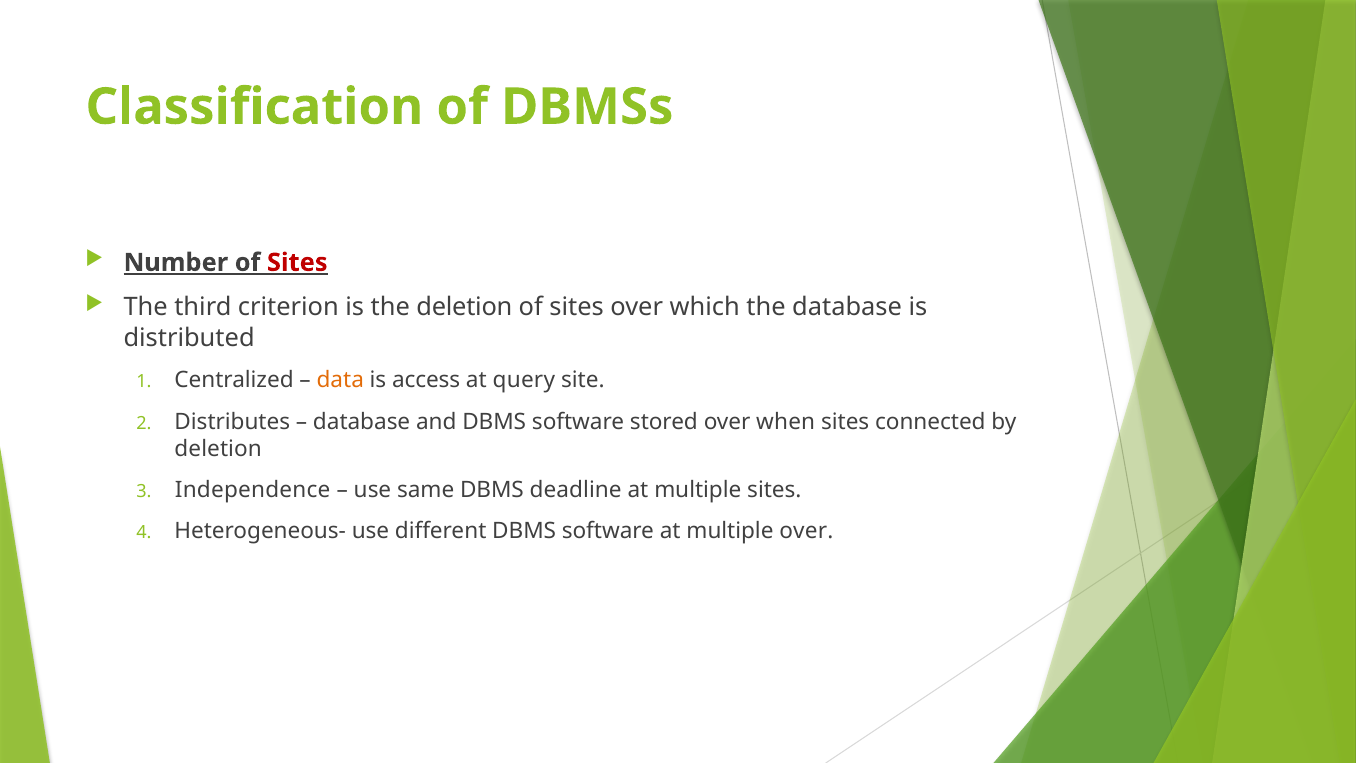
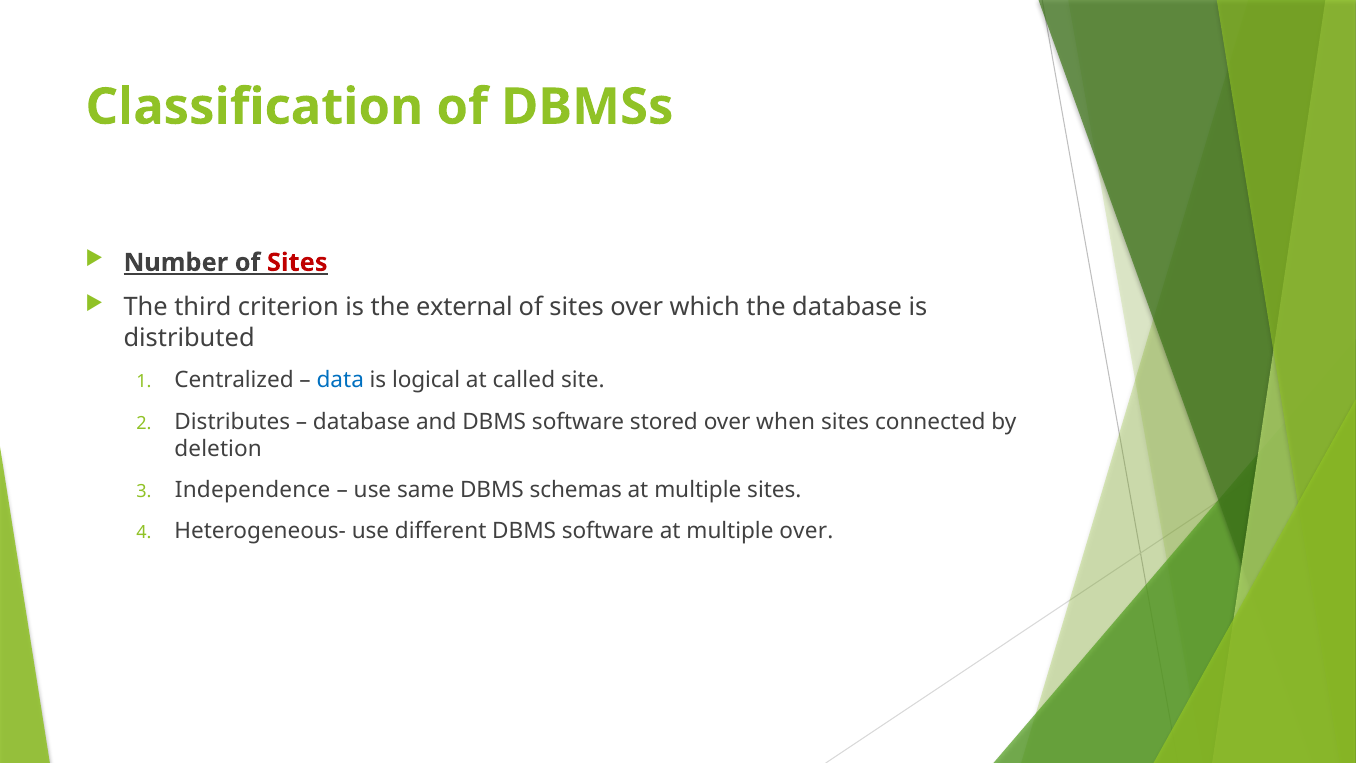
the deletion: deletion -> external (464, 307)
data colour: orange -> blue (340, 380)
access: access -> logical (426, 380)
query: query -> called (524, 380)
deadline: deadline -> schemas (576, 490)
